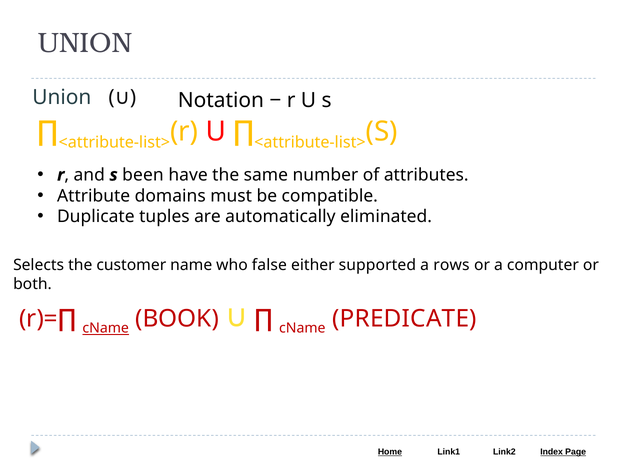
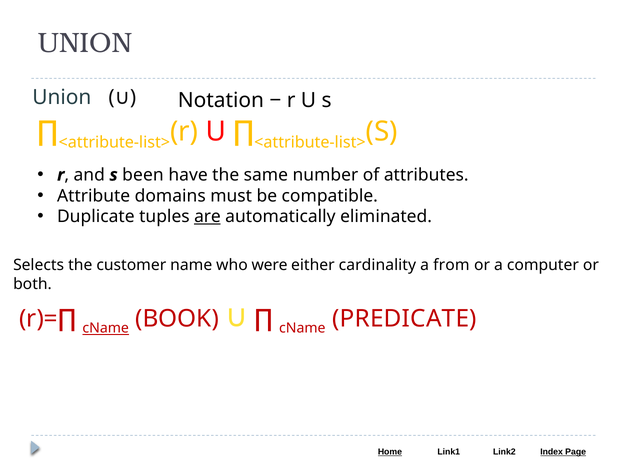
are underline: none -> present (207, 217)
false: false -> were (270, 265)
supported: supported -> cardinality (377, 265)
rows: rows -> from (451, 265)
